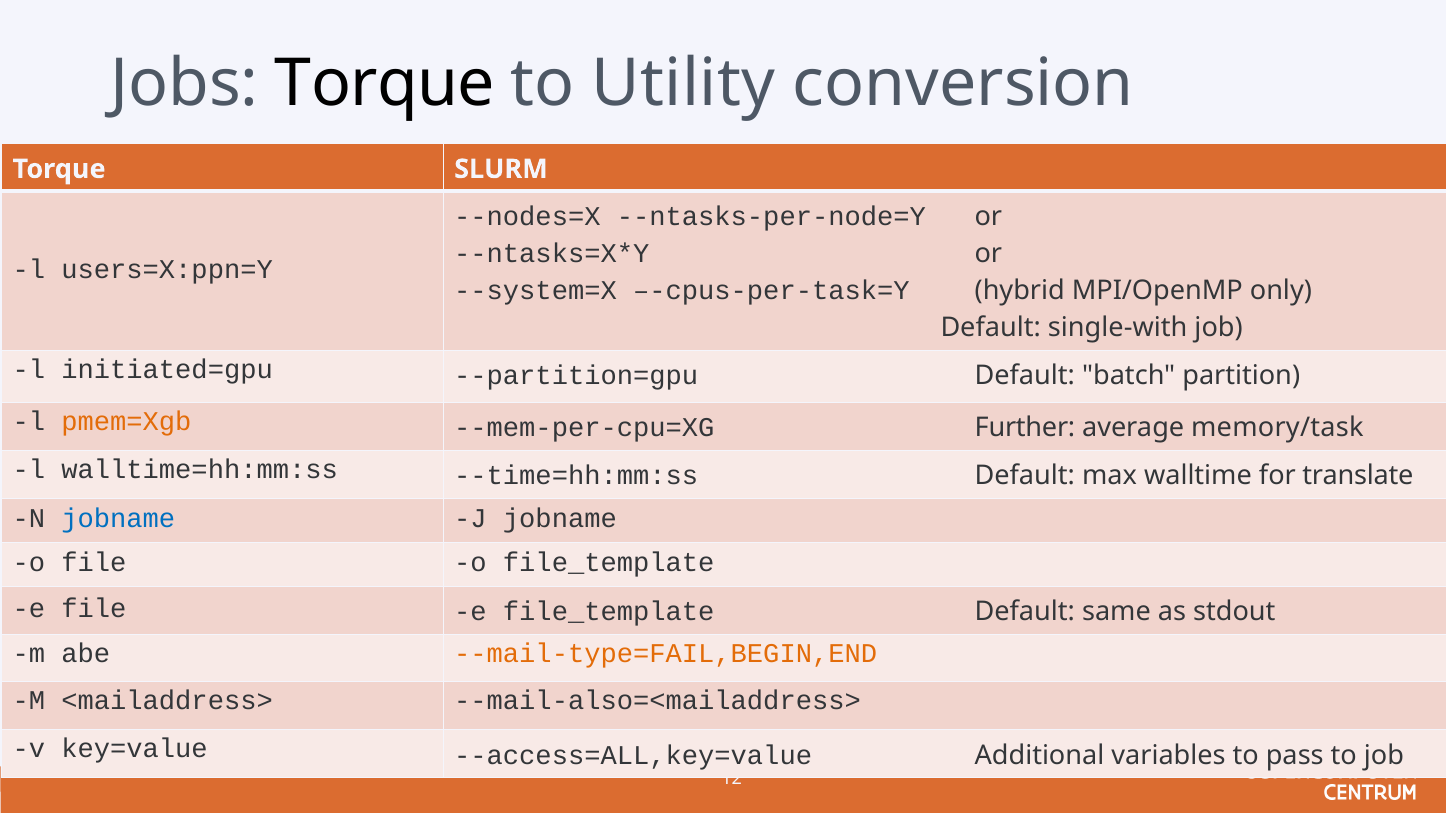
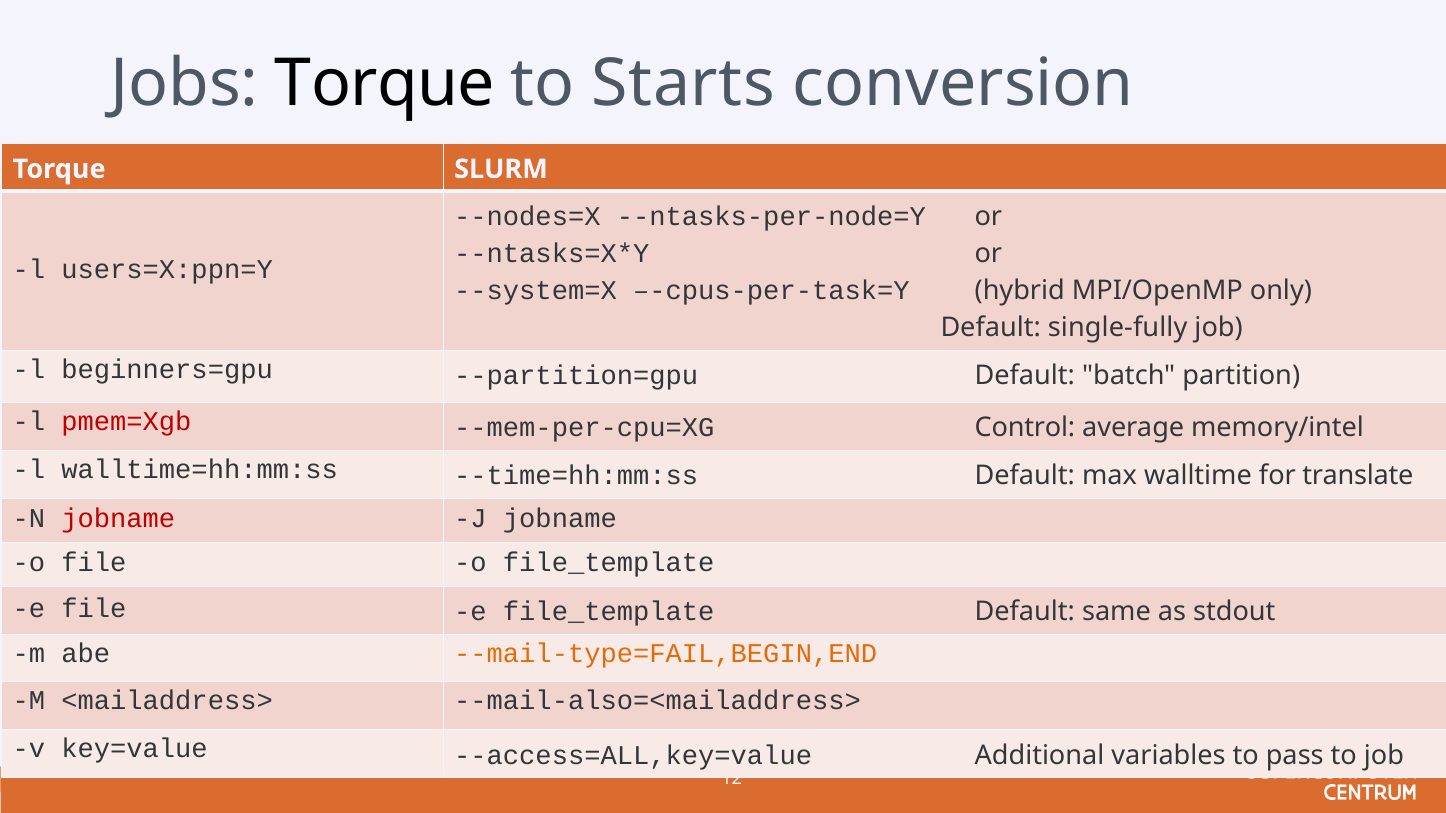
Utility: Utility -> Starts (683, 84)
single-with: single-with -> single-fully (1118, 328)
initiated=gpu: initiated=gpu -> beginners=gpu (167, 370)
pmem=Xgb colour: orange -> red (126, 422)
Further: Further -> Control (1025, 428)
memory/task: memory/task -> memory/intel (1278, 428)
jobname colour: blue -> red (118, 519)
